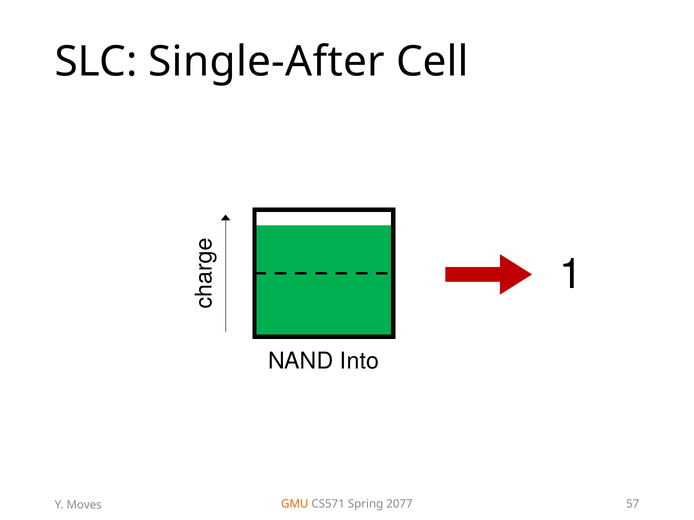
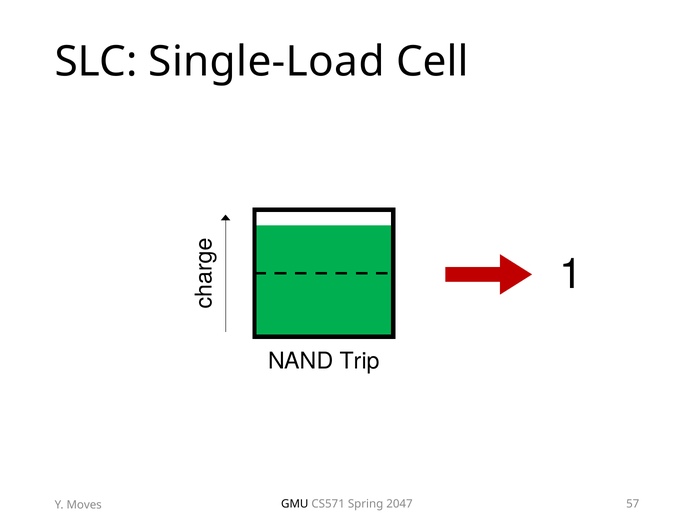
Single-After: Single-After -> Single-Load (267, 62)
Into: Into -> Trip (360, 361)
GMU colour: orange -> black (295, 504)
2077: 2077 -> 2047 (399, 504)
